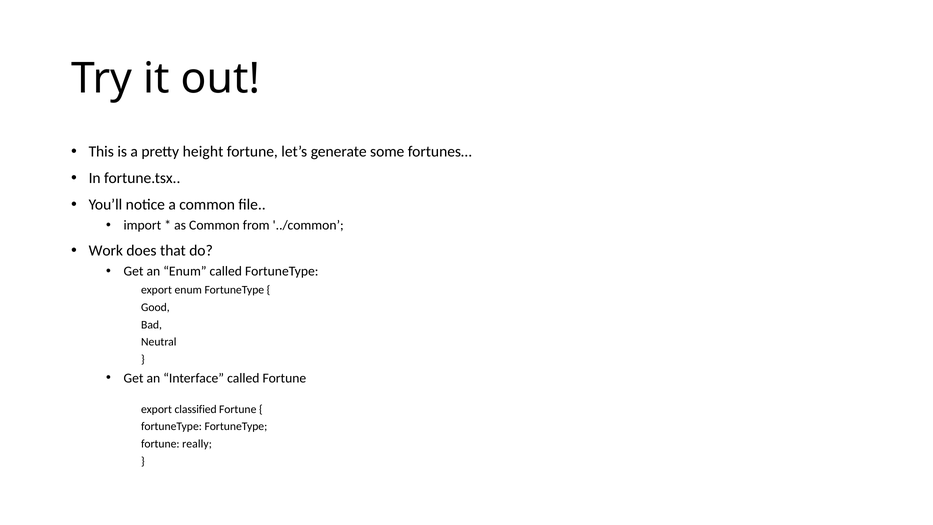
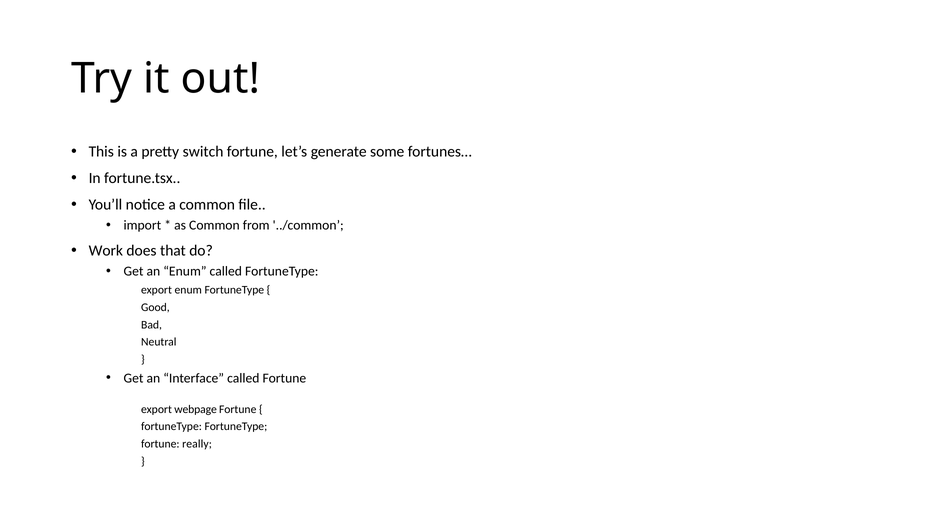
height: height -> switch (203, 151)
classified: classified -> webpage (196, 409)
